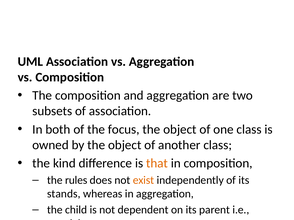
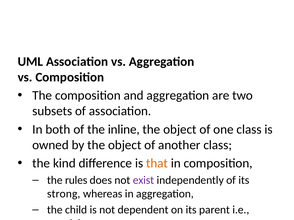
focus: focus -> inline (124, 130)
exist colour: orange -> purple (143, 181)
stands: stands -> strong (64, 194)
